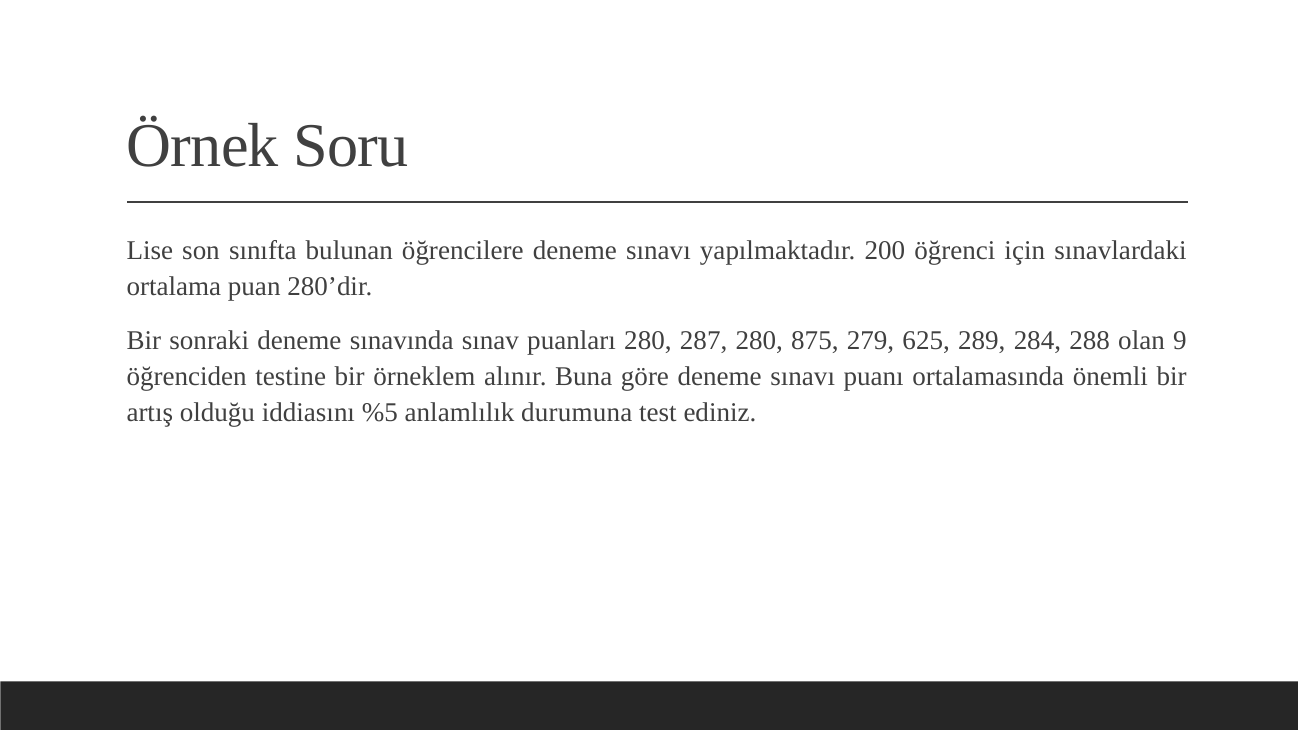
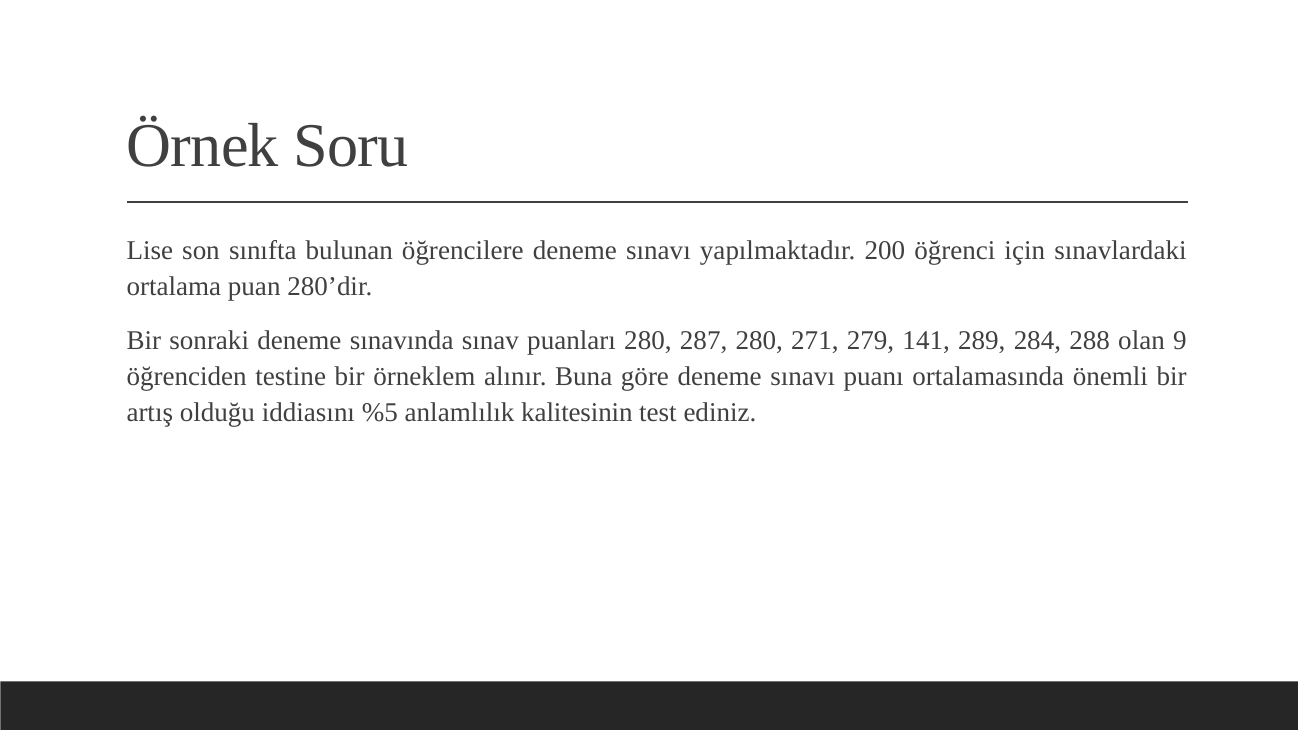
875: 875 -> 271 (815, 341)
625: 625 -> 141 (926, 341)
durumuna: durumuna -> kalitesinin (577, 413)
